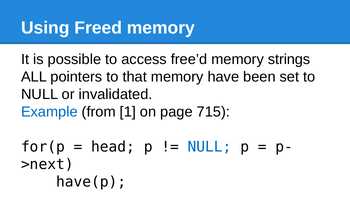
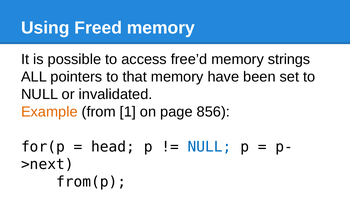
Example colour: blue -> orange (49, 112)
715: 715 -> 856 (213, 112)
have(p: have(p -> from(p (91, 182)
